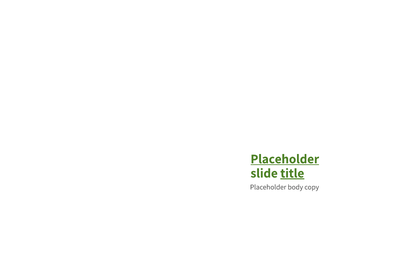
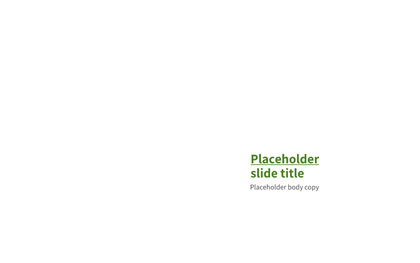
title underline: present -> none (292, 173)
